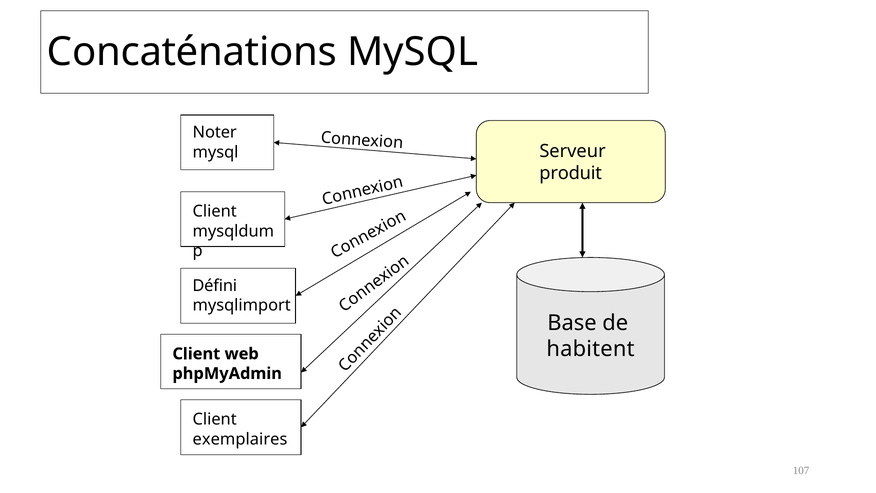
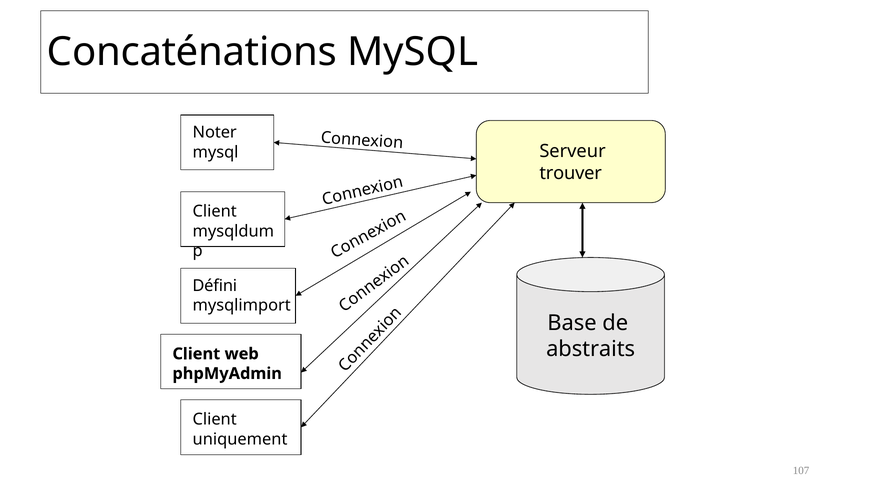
produit: produit -> trouver (571, 173)
habitent: habitent -> abstraits (591, 349)
exemplaires: exemplaires -> uniquement (240, 439)
